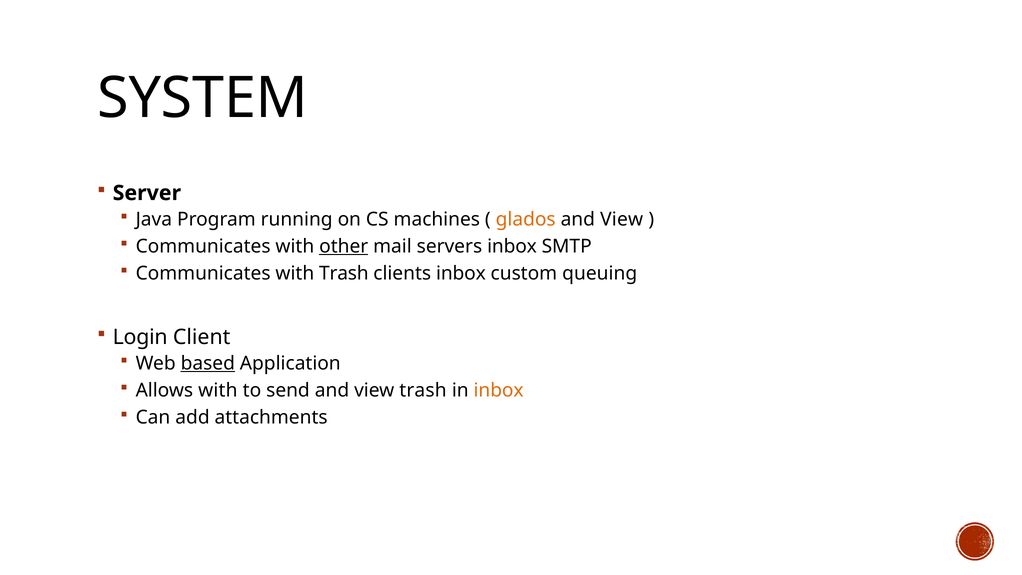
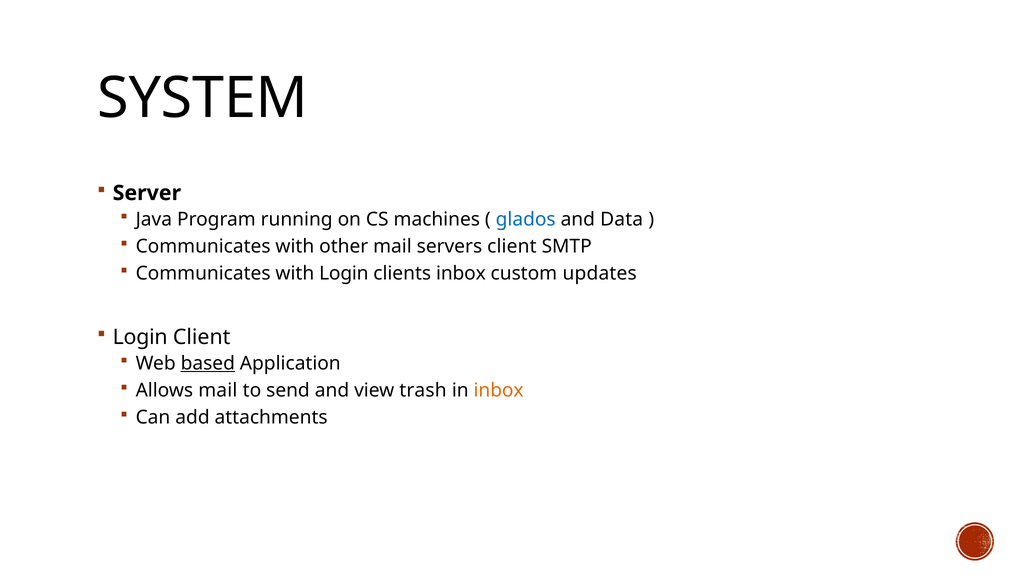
glados colour: orange -> blue (526, 219)
View: View -> Data (622, 219)
other underline: present -> none (344, 246)
servers inbox: inbox -> client (512, 246)
with Trash: Trash -> Login (344, 273)
queuing: queuing -> updates (600, 273)
Allows with: with -> mail (218, 390)
